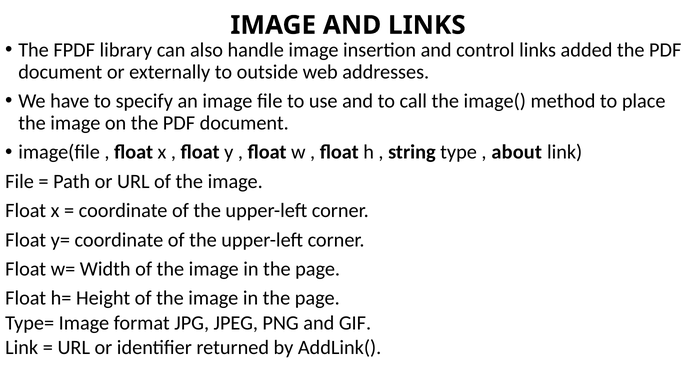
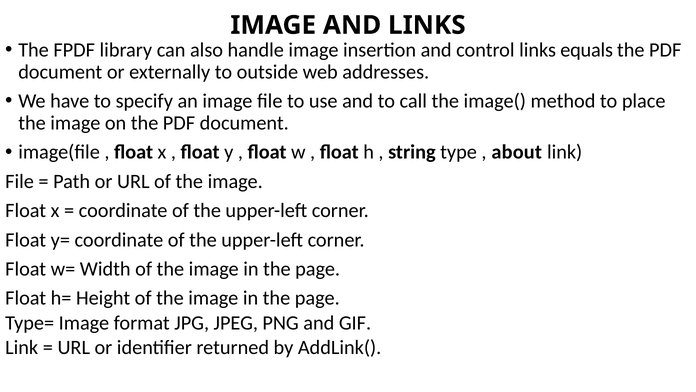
added: added -> equals (587, 50)
